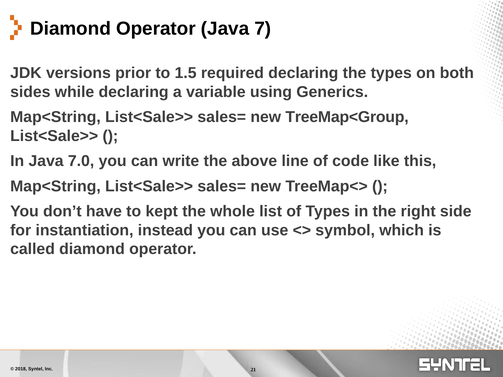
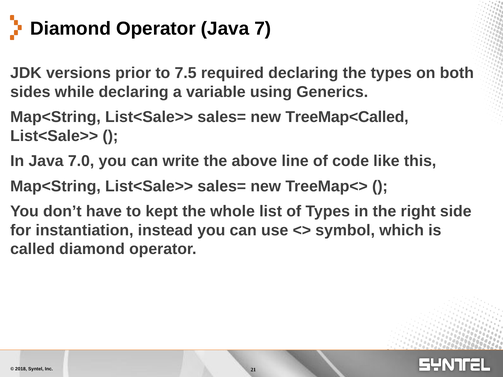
1.5: 1.5 -> 7.5 (186, 73)
TreeMap<Group: TreeMap<Group -> TreeMap<Called (347, 117)
